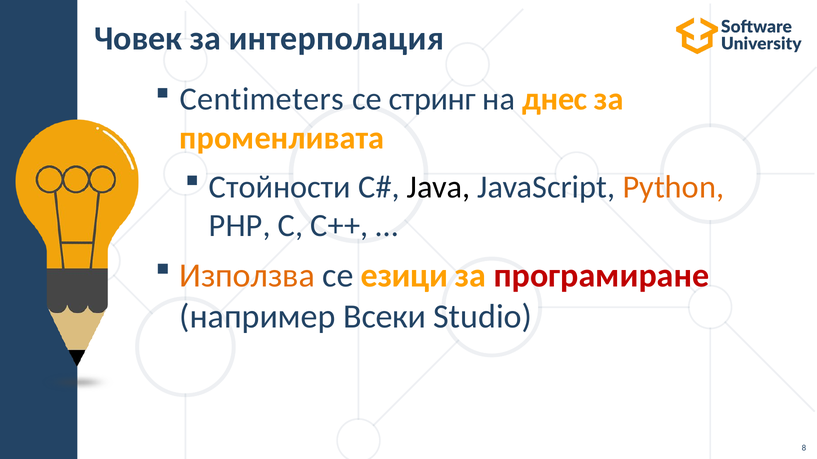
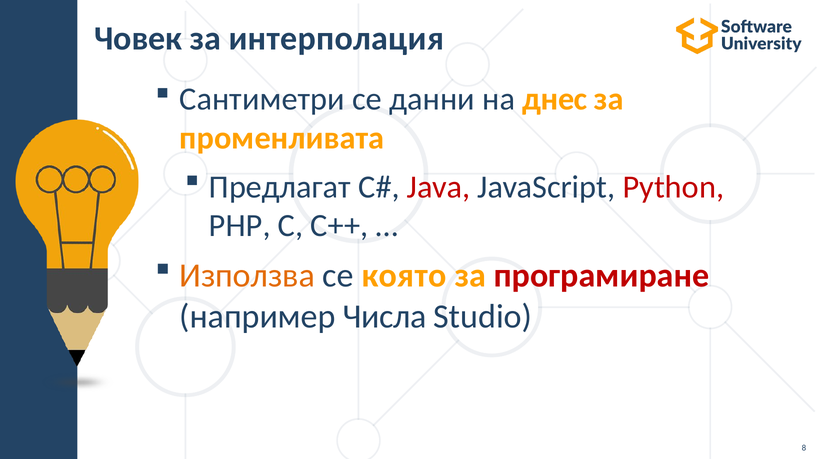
Centimeters: Centimeters -> Сантиметри (262, 99)
стринг: стринг -> данни (432, 99)
Стойности: Стойности -> Предлагат (280, 187)
Java colour: black -> red (439, 187)
Python colour: orange -> red (673, 187)
езици: езици -> която (404, 276)
Всеки: Всеки -> Числа (385, 317)
